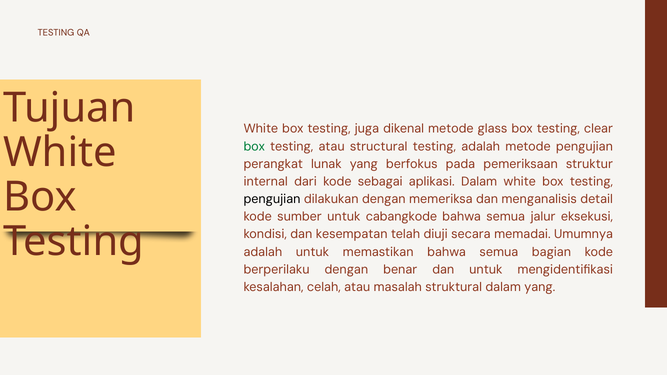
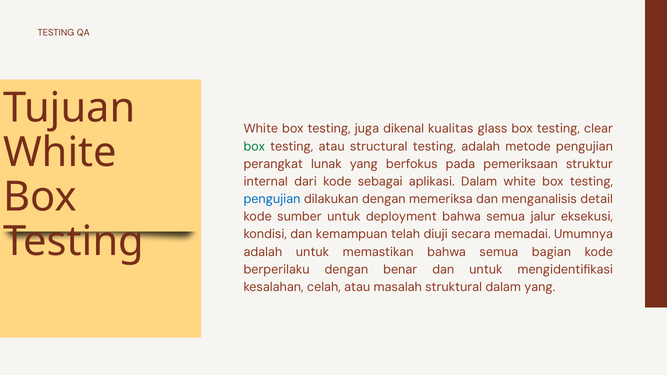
dikenal metode: metode -> kualitas (451, 129)
pengujian colour: black -> blue (272, 199)
cabangkode: cabangkode -> deployment (401, 217)
kesempatan: kesempatan -> kemampuan (352, 234)
